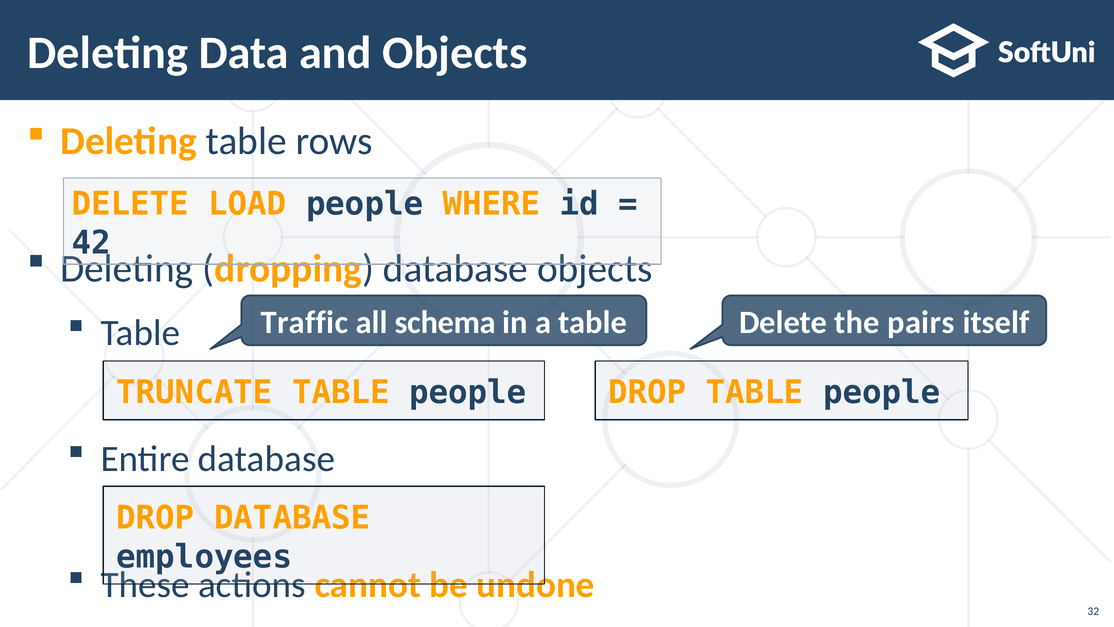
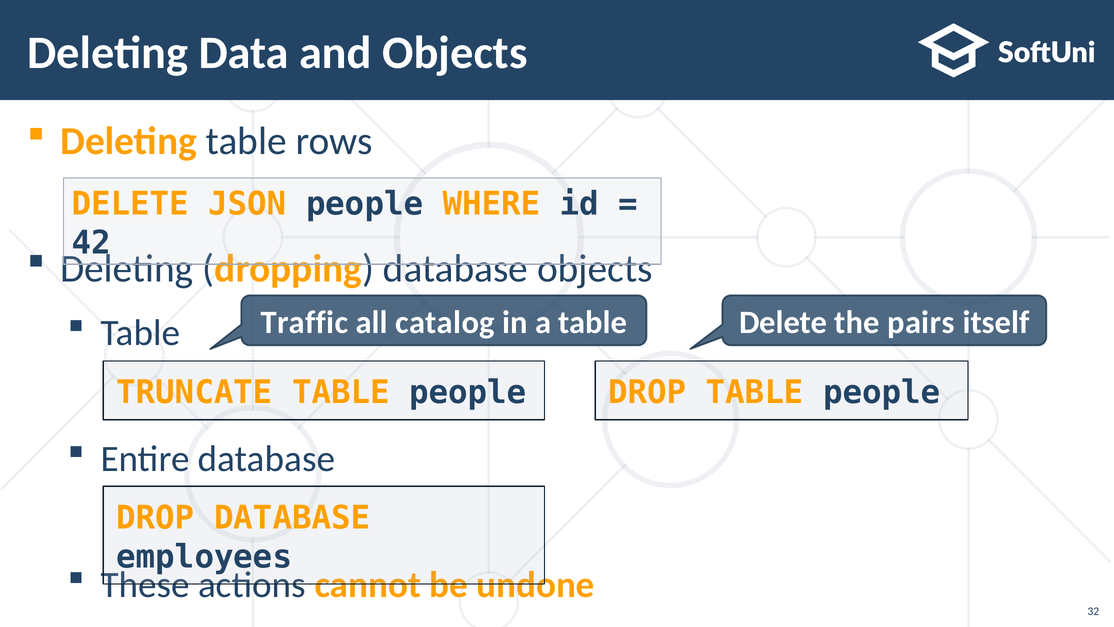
LOAD: LOAD -> JSON (247, 204)
schema: schema -> catalog (445, 322)
